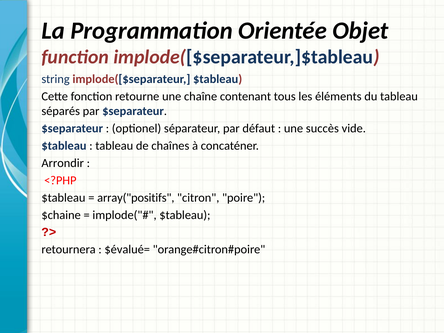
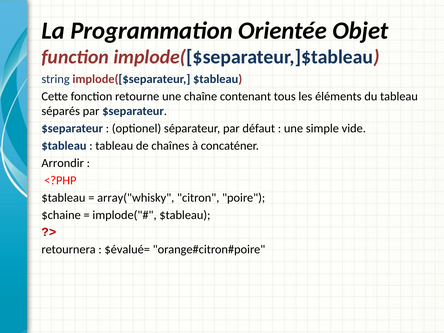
succès: succès -> simple (322, 128)
array("positifs: array("positifs -> array("whisky (136, 198)
